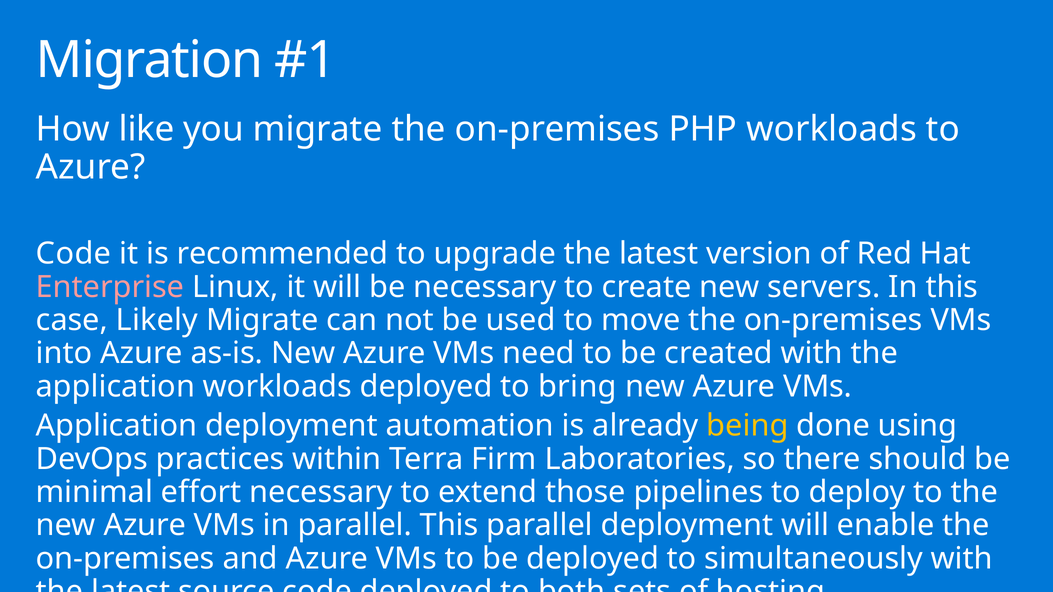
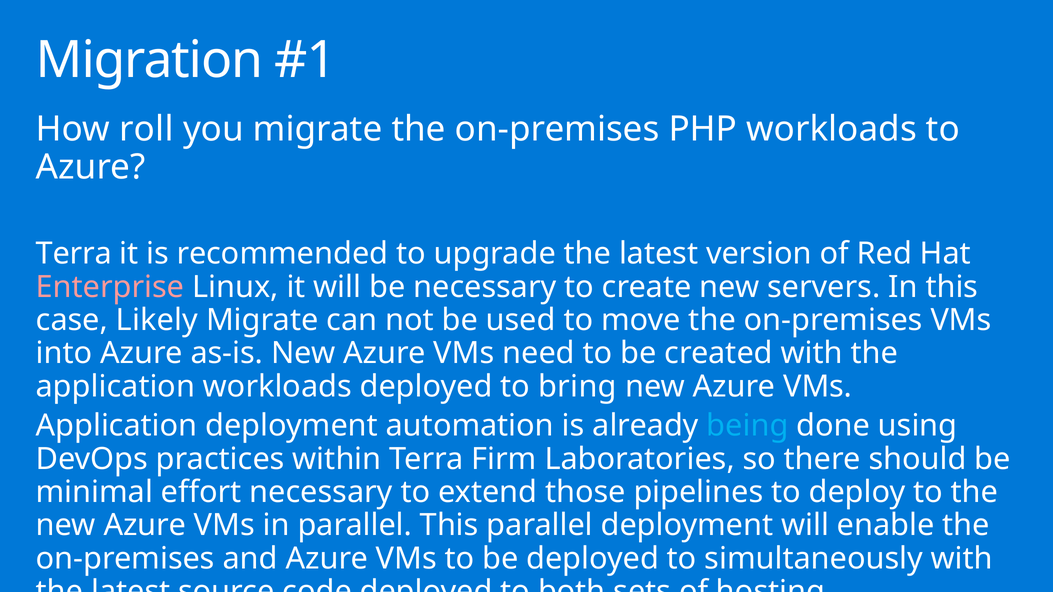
like: like -> roll (146, 129)
Code: Code -> Terra (74, 254)
being colour: yellow -> light blue (747, 426)
